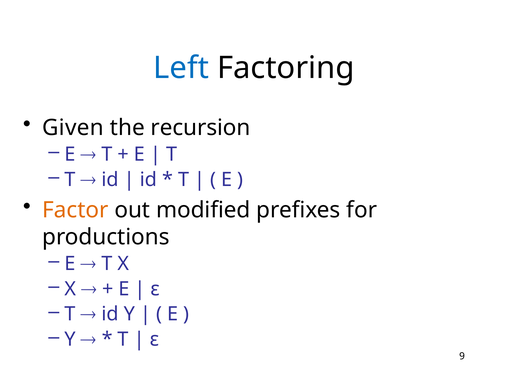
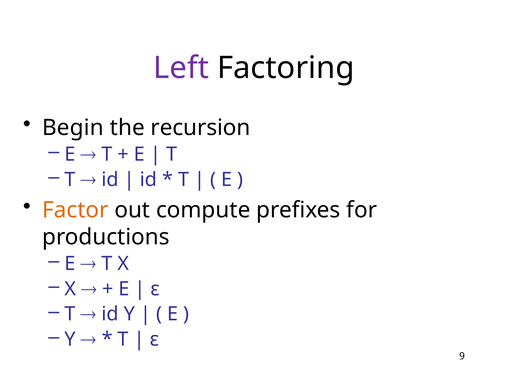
Left colour: blue -> purple (181, 68)
Given: Given -> Begin (73, 128)
modified: modified -> compute (203, 210)
